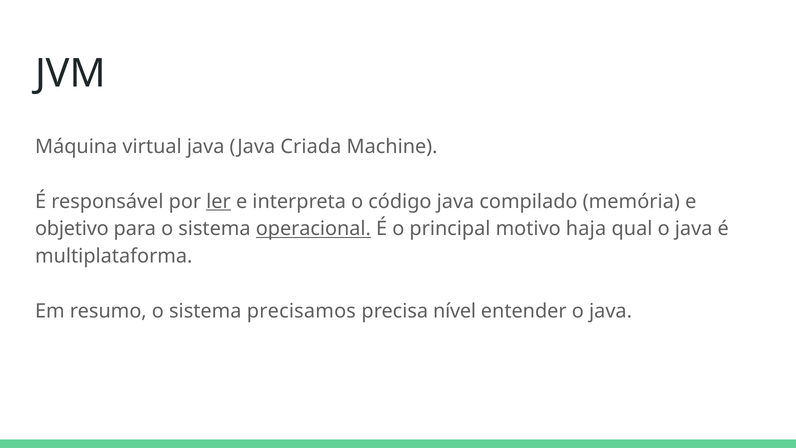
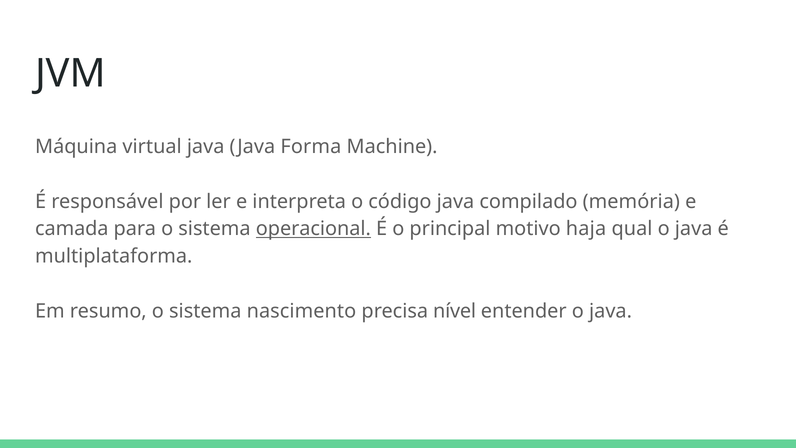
Criada: Criada -> Forma (311, 146)
ler underline: present -> none (219, 201)
objetivo: objetivo -> camada (72, 229)
precisamos: precisamos -> nascimento (301, 311)
